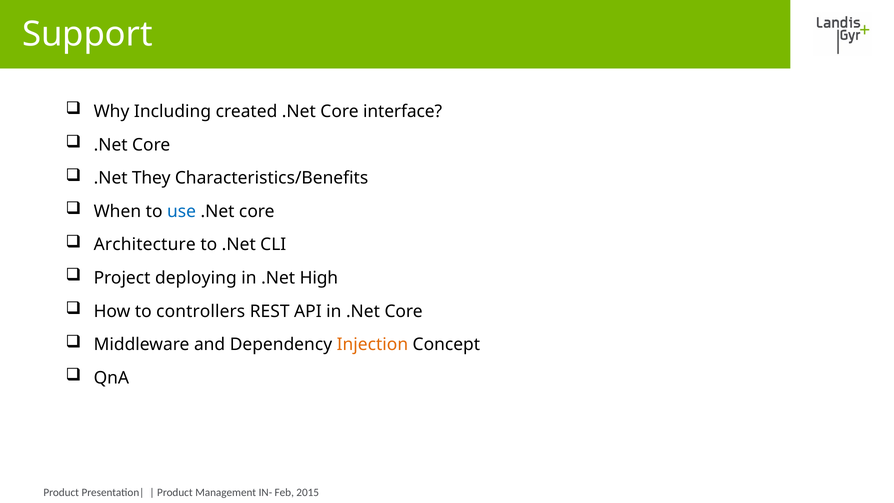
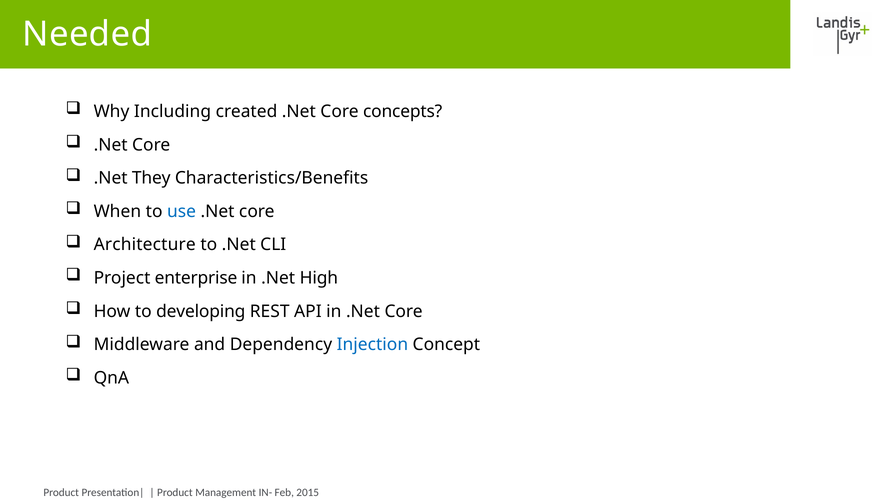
Support: Support -> Needed (87, 34)
interface: interface -> concepts (403, 112)
deploying: deploying -> enterprise (196, 278)
controllers: controllers -> developing (201, 311)
Injection colour: orange -> blue (372, 345)
